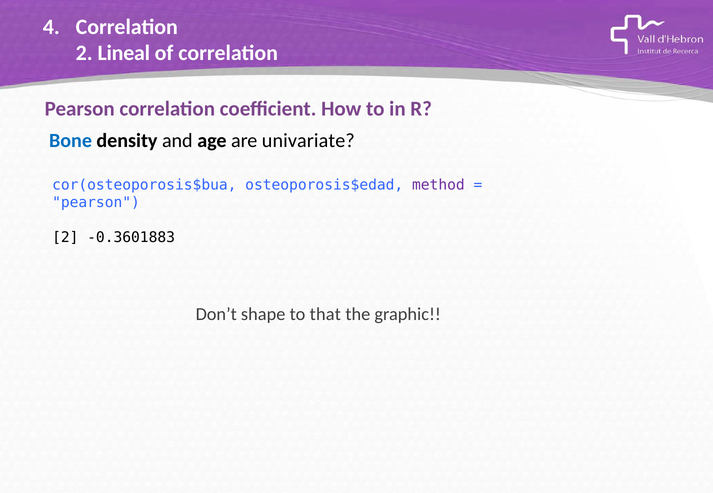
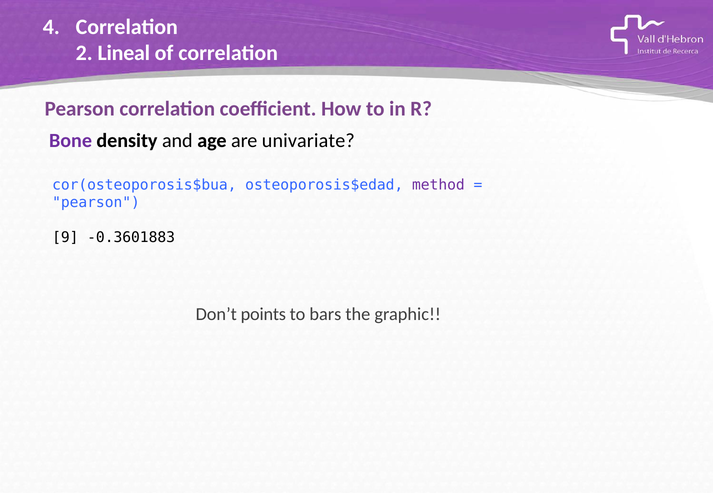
Bone colour: blue -> purple (71, 141)
2: 2 -> 9 (65, 238)
shape: shape -> points (263, 315)
that: that -> bars (325, 315)
